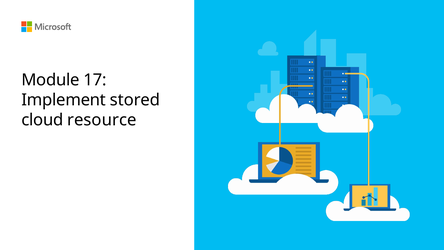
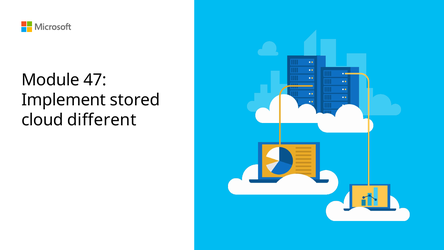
17: 17 -> 47 (95, 80)
resource: resource -> different (102, 120)
